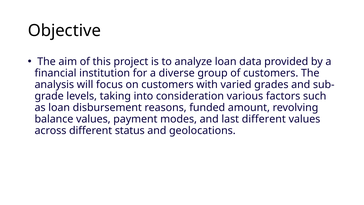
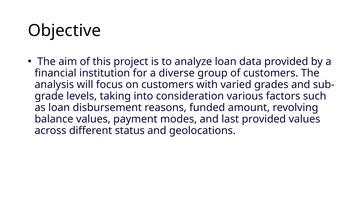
last different: different -> provided (264, 119)
